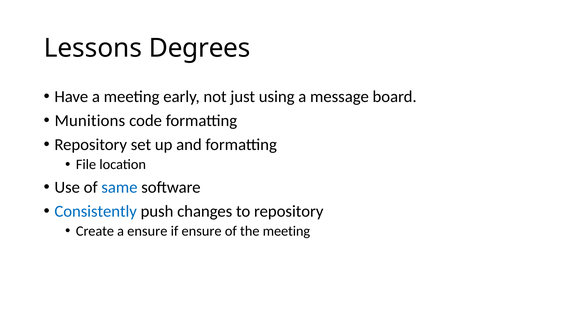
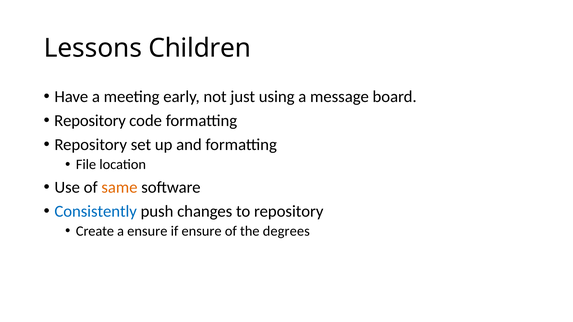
Degrees: Degrees -> Children (200, 48)
Munitions: Munitions -> Repository (90, 121)
same colour: blue -> orange (119, 187)
the meeting: meeting -> degrees (286, 231)
